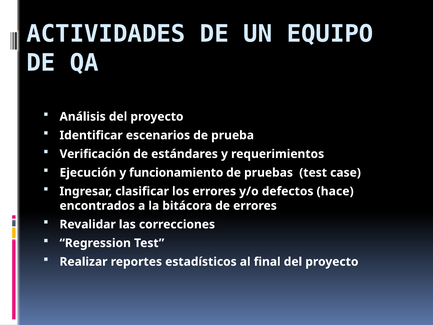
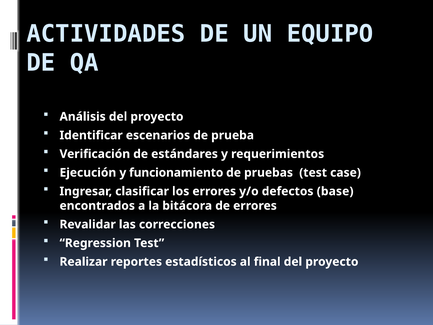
hace: hace -> base (335, 191)
